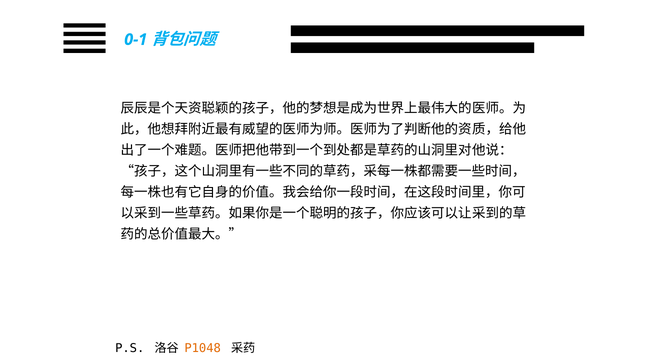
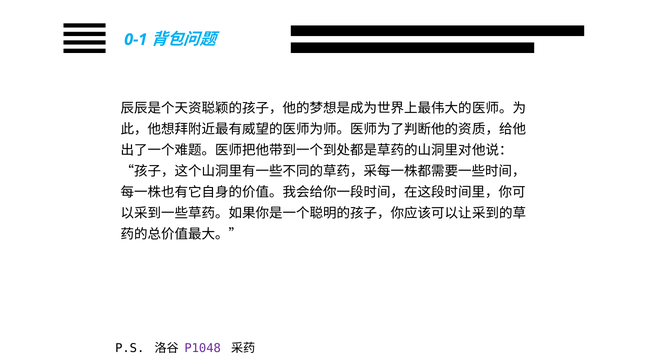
P1048 colour: orange -> purple (203, 348)
